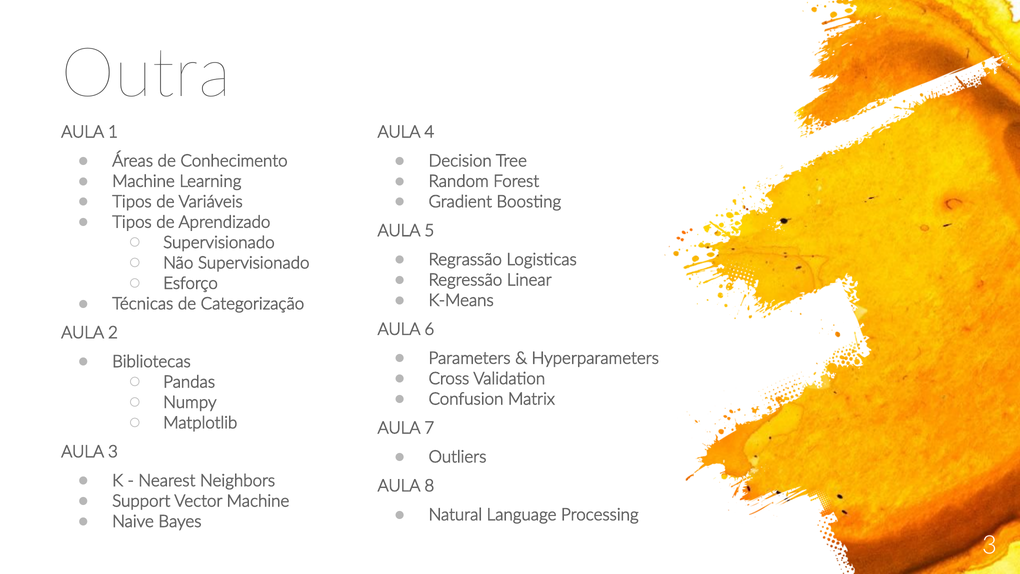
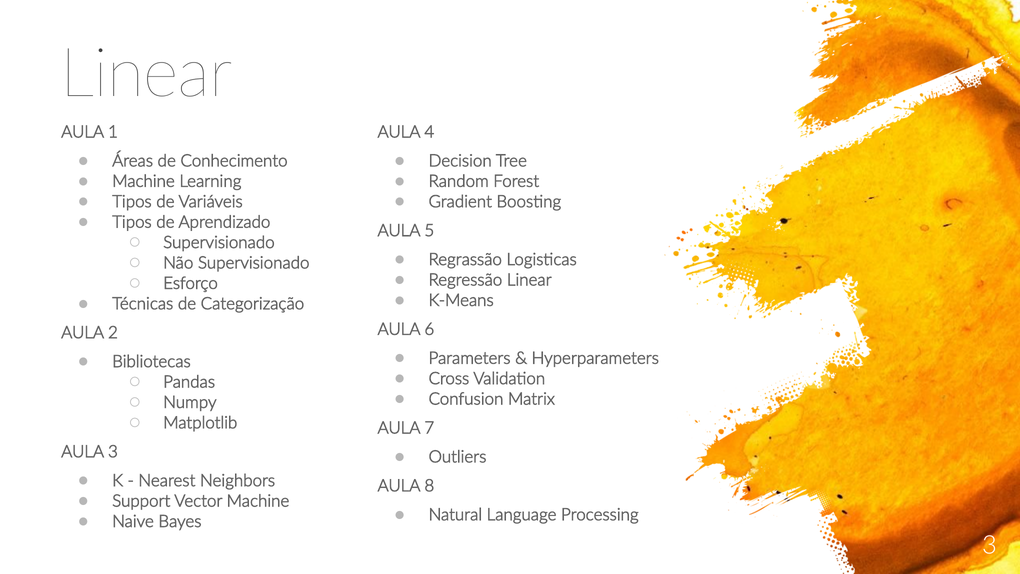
Outra: Outra -> Linear (147, 74)
